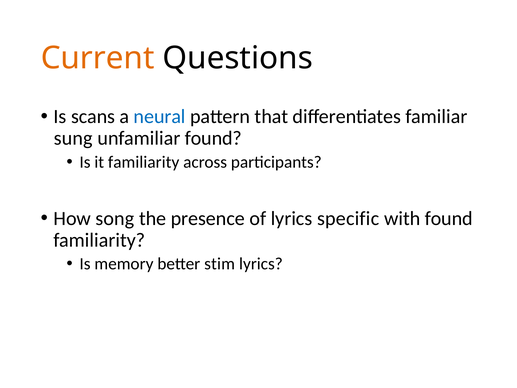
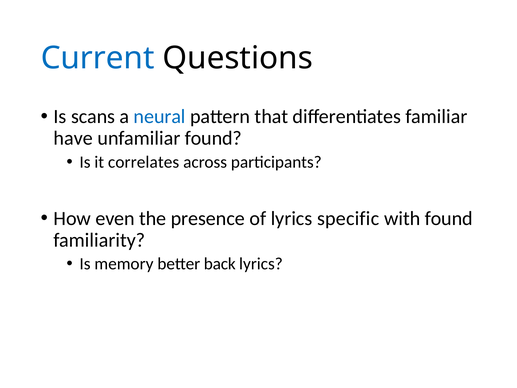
Current colour: orange -> blue (98, 58)
sung: sung -> have (73, 138)
it familiarity: familiarity -> correlates (144, 162)
song: song -> even (115, 218)
stim: stim -> back (220, 264)
